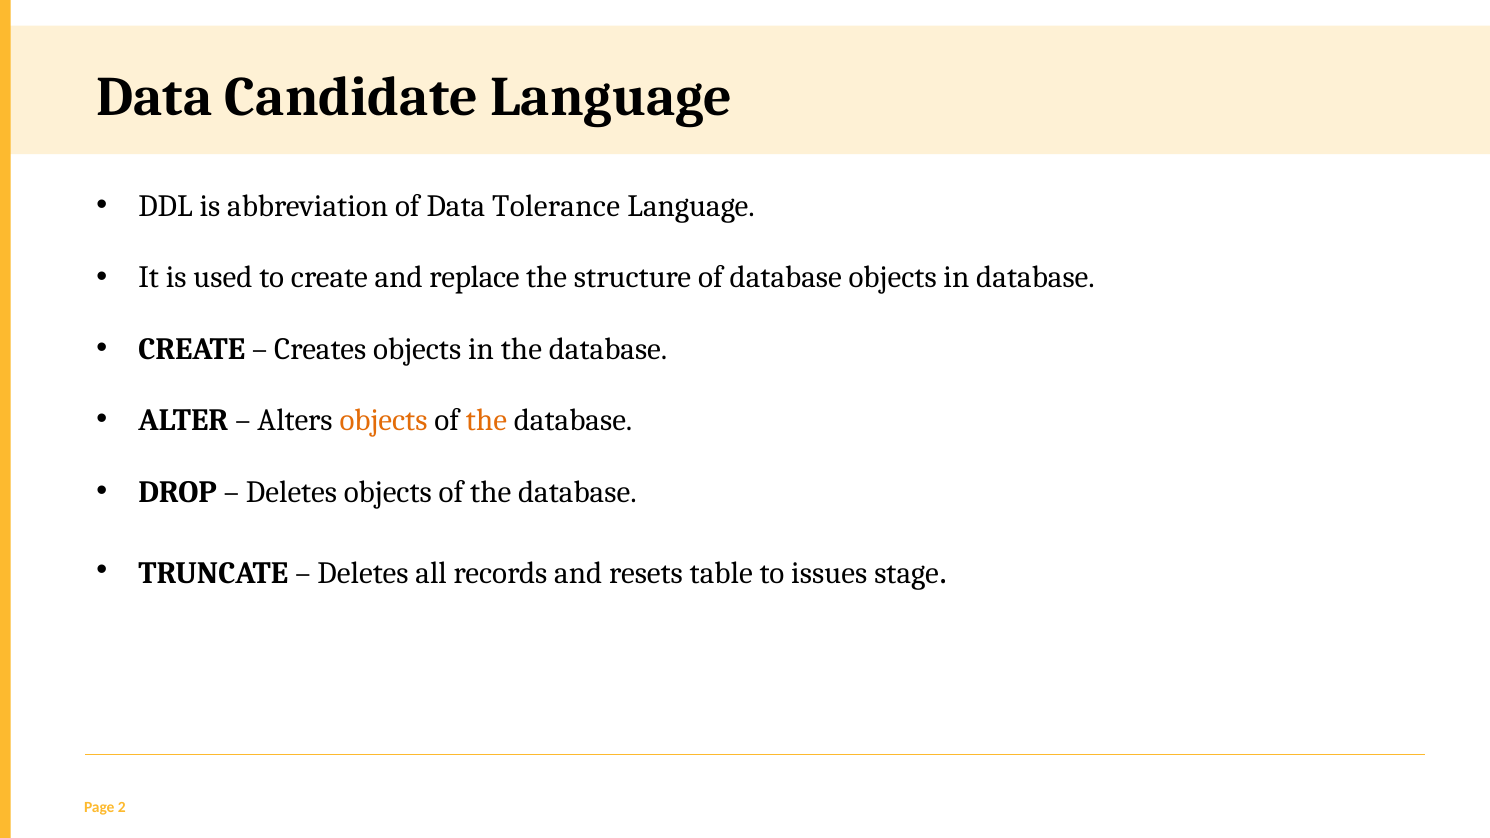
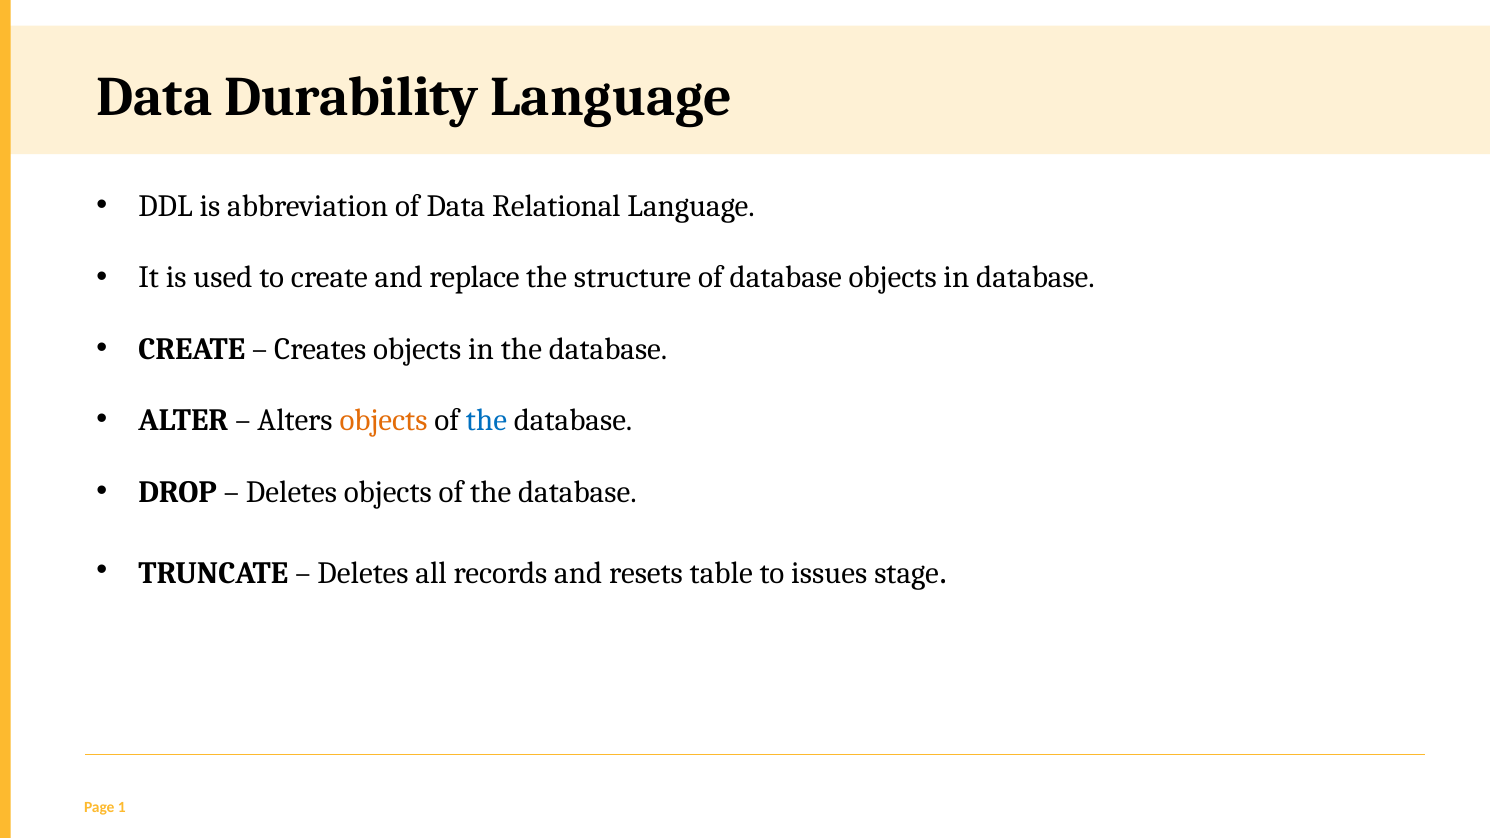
Candidate: Candidate -> Durability (352, 97)
Tolerance: Tolerance -> Relational (556, 206)
the colour: orange -> blue (486, 421)
2: 2 -> 1 (122, 807)
